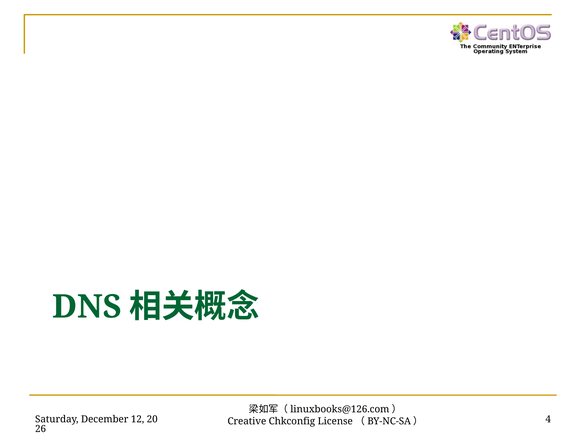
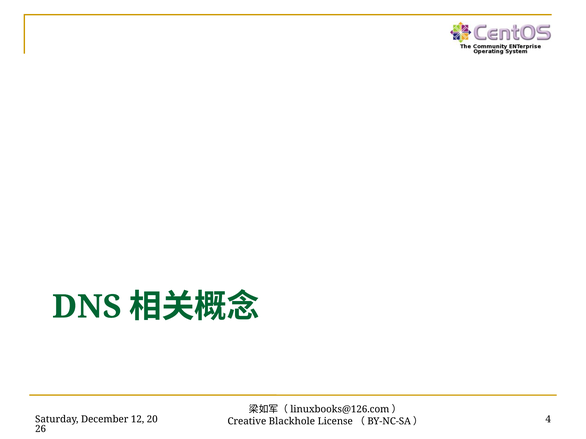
Chkconfig: Chkconfig -> Blackhole (292, 422)
